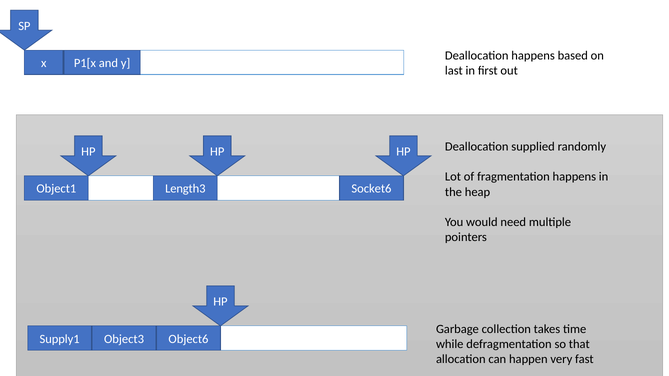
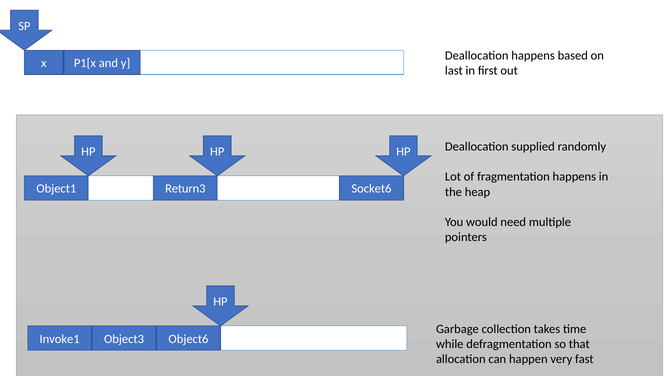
Length3: Length3 -> Return3 (185, 189)
Supply1: Supply1 -> Invoke1 (60, 339)
